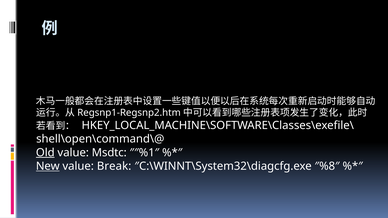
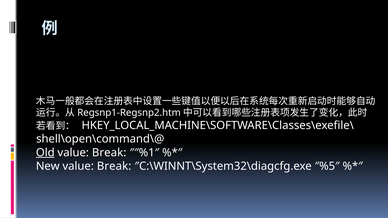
Msdtc: Msdtc -> Break (109, 153)
New underline: present -> none (48, 166)
″%8″: ″%8″ -> ″%5″ (327, 166)
